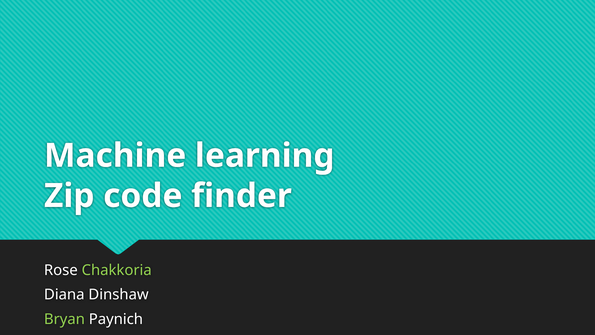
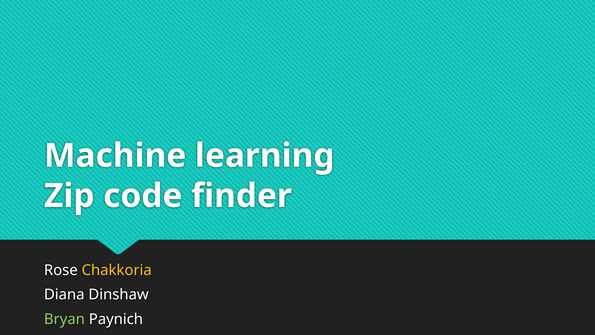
Chakkoria colour: light green -> yellow (117, 270)
